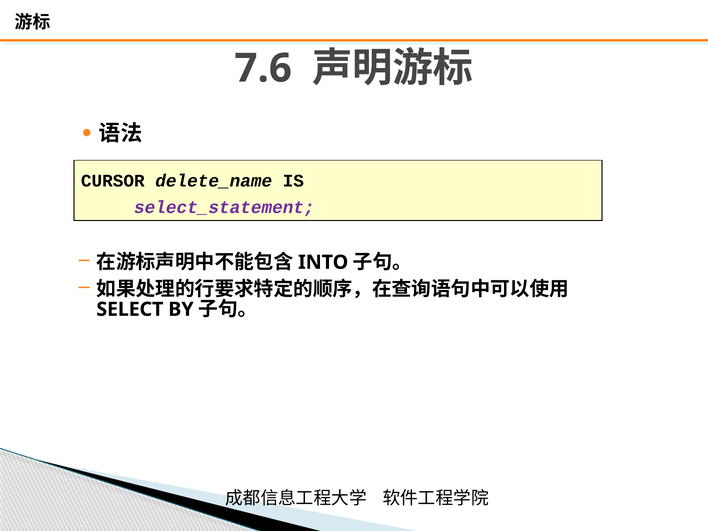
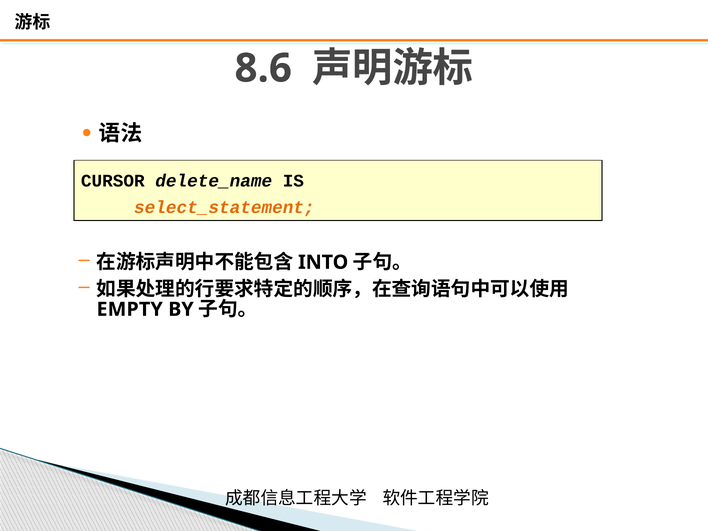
7.6: 7.6 -> 8.6 (263, 68)
select_statement colour: purple -> orange (224, 208)
SELECT: SELECT -> EMPTY (130, 309)
